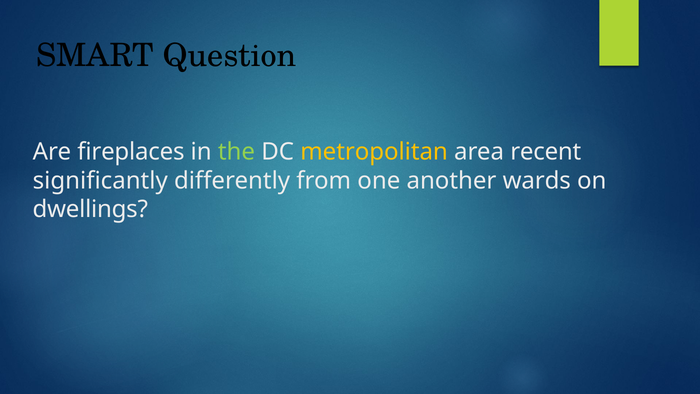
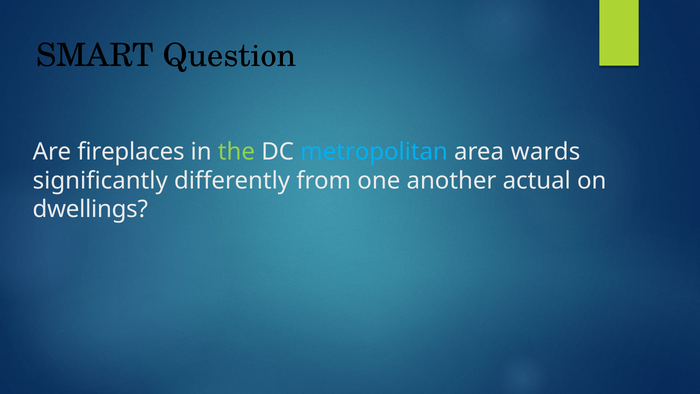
metropolitan colour: yellow -> light blue (374, 152)
recent: recent -> wards (546, 152)
wards: wards -> actual (537, 181)
